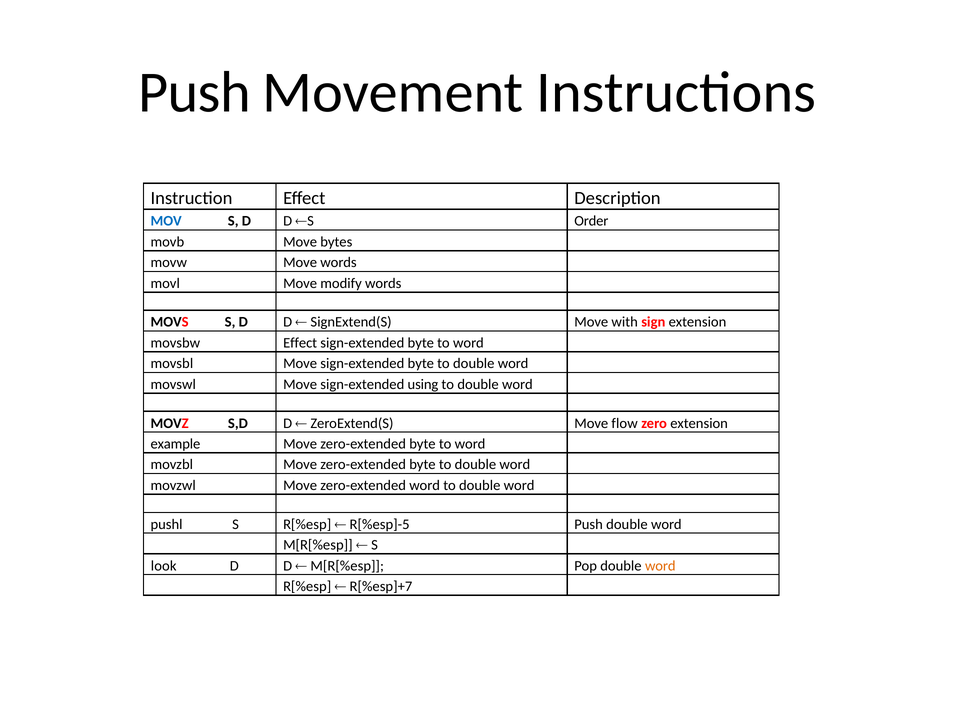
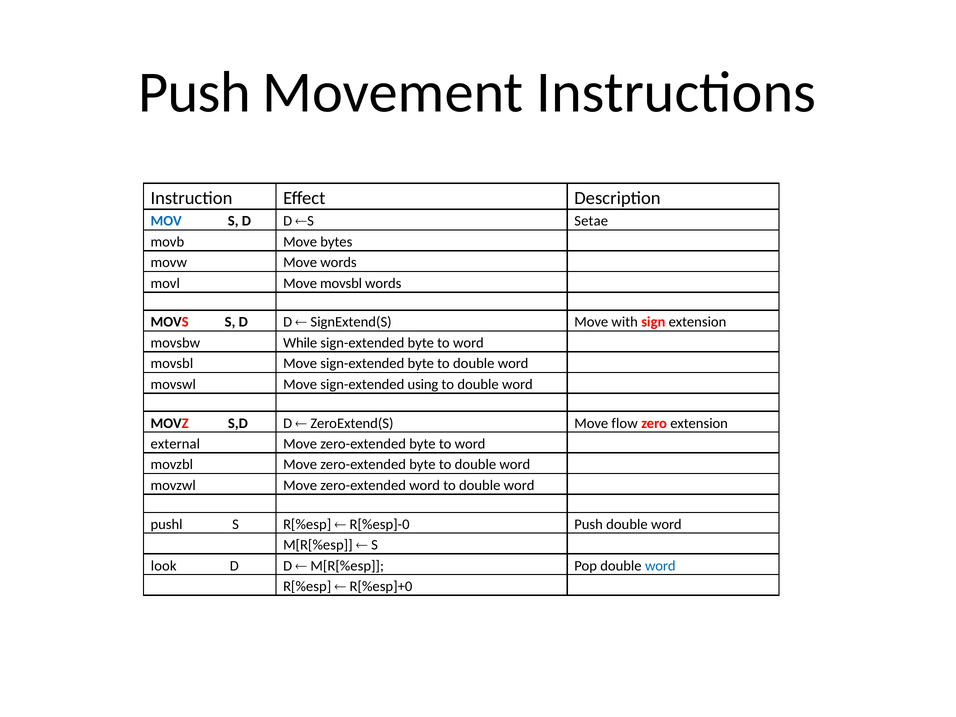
Order: Order -> Setae (591, 221)
Move modify: modify -> movsbl (341, 283)
movsbw Effect: Effect -> While (300, 343)
example: example -> external (175, 444)
R[%esp]-5: R[%esp]-5 -> R[%esp]-0 (380, 524)
word colour: orange -> blue (660, 566)
R[%esp]+7: R[%esp]+7 -> R[%esp]+0 (381, 586)
